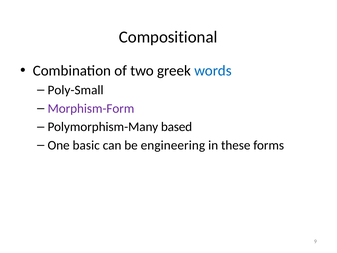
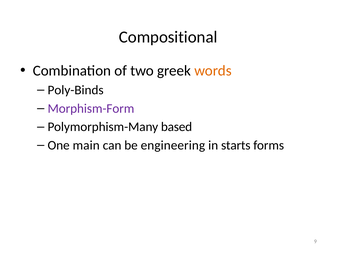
words colour: blue -> orange (213, 71)
Poly-Small: Poly-Small -> Poly-Binds (76, 90)
basic: basic -> main (86, 145)
these: these -> starts (236, 145)
